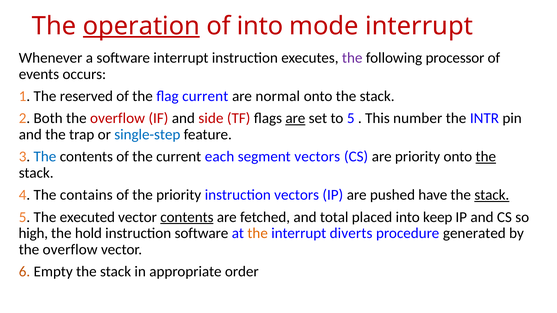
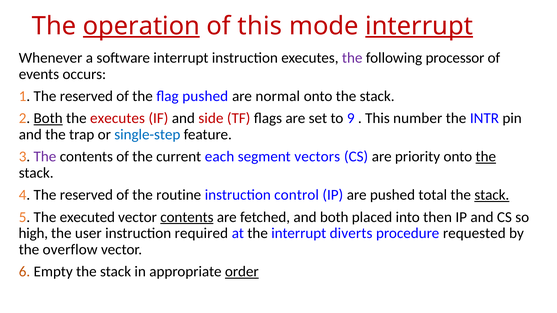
of into: into -> this (260, 26)
interrupt underline: none -> present (419, 26)
flag current: current -> pushed (205, 96)
Both underline: none -> present (48, 118)
overflow: overflow -> executes (118, 118)
are underline: present -> none (295, 118)
to 5: 5 -> 9 (351, 118)
The colour: blue -> purple (45, 157)
4 The contains: contains -> reserved (86, 195)
the priority: priority -> routine (179, 195)
instruction vectors: vectors -> control (297, 195)
have: have -> total (433, 195)
and total: total -> both (334, 217)
keep: keep -> then (438, 217)
hold: hold -> user (88, 234)
instruction software: software -> required (201, 234)
the colour: orange -> black (258, 234)
generated: generated -> requested (474, 234)
order underline: none -> present (242, 272)
